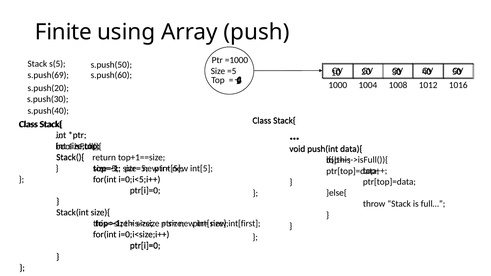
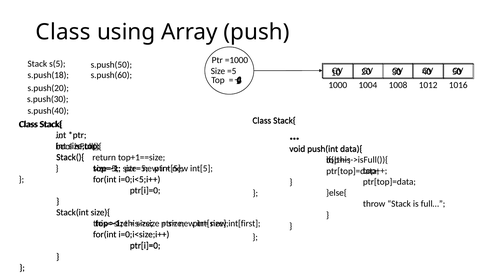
Finite: Finite -> Class (63, 32)
s.push(69: s.push(69 -> s.push(18 (48, 75)
